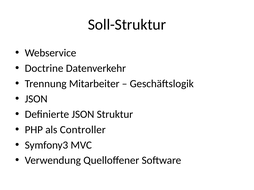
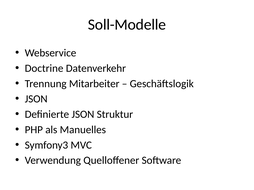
Soll-Struktur: Soll-Struktur -> Soll-Modelle (127, 25)
Controller: Controller -> Manuelles (83, 130)
